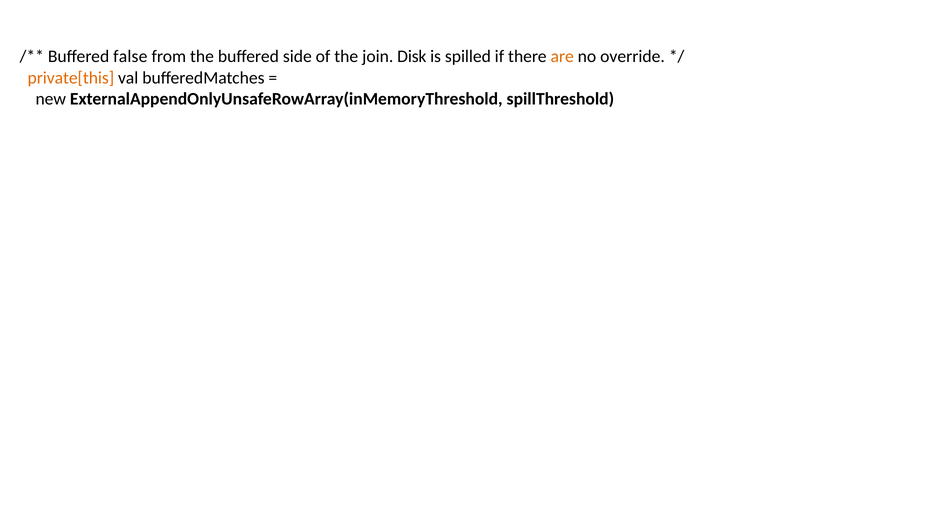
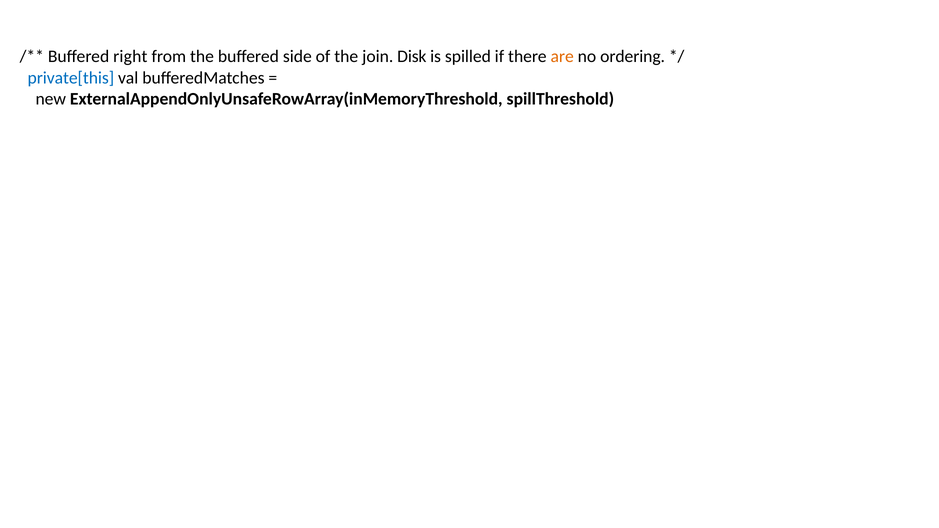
false: false -> right (130, 57)
override: override -> ordering (633, 57)
private[this colour: orange -> blue (71, 78)
